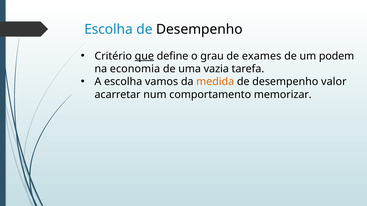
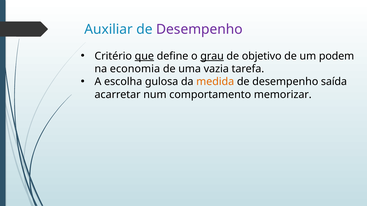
Escolha: Escolha -> Auxiliar (109, 29)
Desempenho colour: black -> purple (199, 29)
grau underline: none -> present (212, 56)
exames: exames -> objetivo (262, 56)
vamos: vamos -> gulosa (162, 82)
valor: valor -> saída (334, 82)
